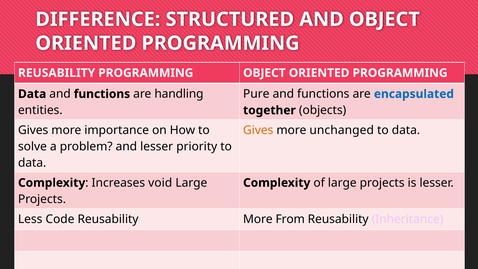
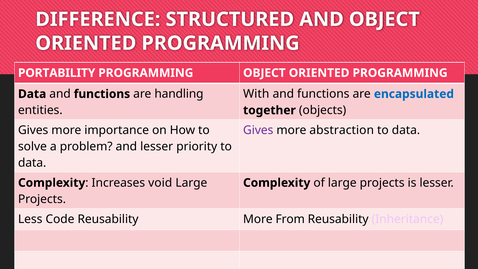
REUSABILITY: REUSABILITY -> PORTABILITY (57, 73)
Pure: Pure -> With (256, 94)
Gives colour: orange -> purple (258, 130)
unchanged: unchanged -> abstraction (342, 130)
